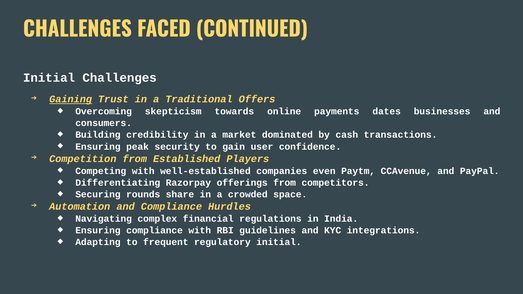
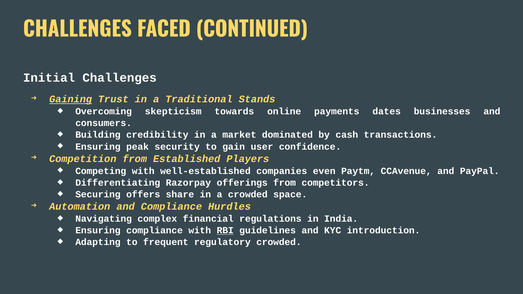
Offers: Offers -> Stands (257, 99)
rounds: rounds -> offers (143, 194)
RBI underline: none -> present (225, 231)
integrations: integrations -> introduction (384, 231)
regulatory initial: initial -> crowded (279, 242)
